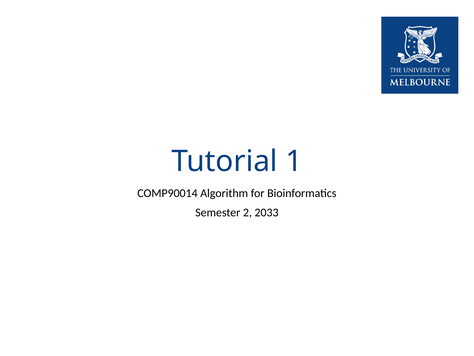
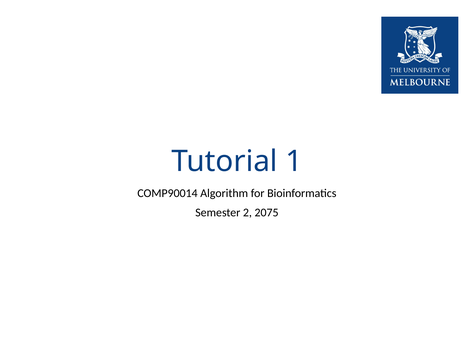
2033: 2033 -> 2075 (267, 212)
